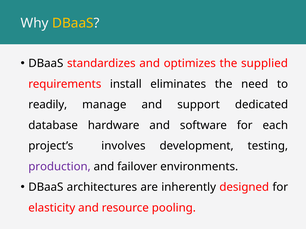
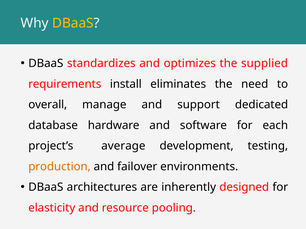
readily: readily -> overall (48, 105)
involves: involves -> average (123, 146)
production colour: purple -> orange (60, 167)
